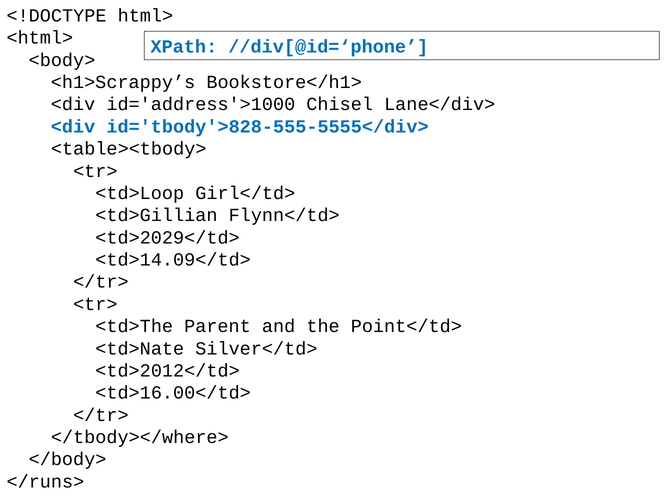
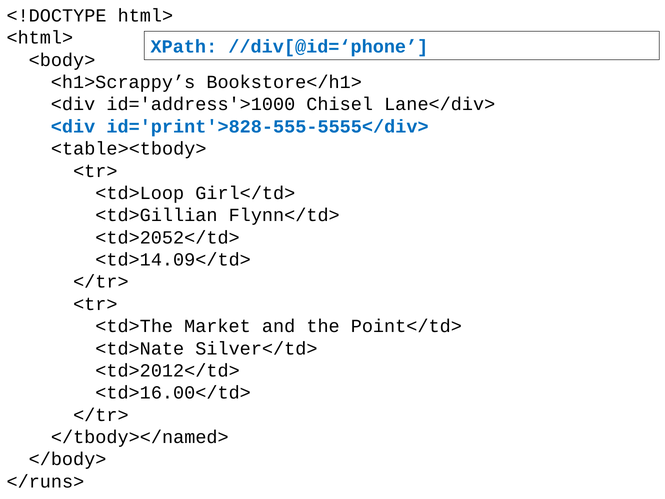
id='tbody'>828-555-5555</div>: id='tbody'>828-555-5555</div> -> id='print'>828-555-5555</div> (268, 127)
<td>2029</td>: <td>2029</td> -> <td>2052</td> (168, 237)
Parent: Parent -> Market (217, 326)
</tbody></where>: </tbody></where> -> </tbody></named> (140, 437)
